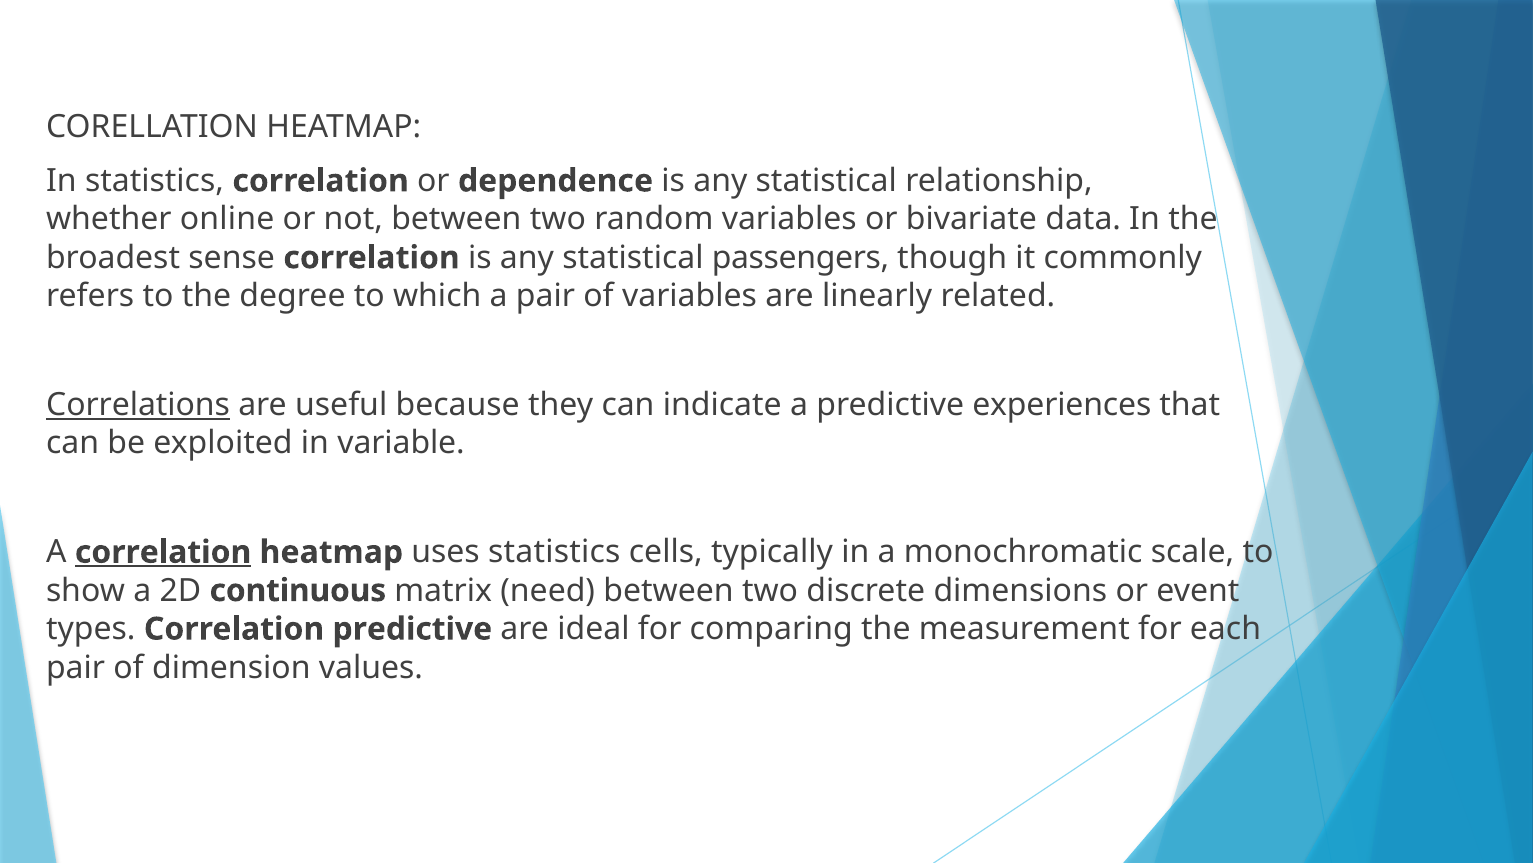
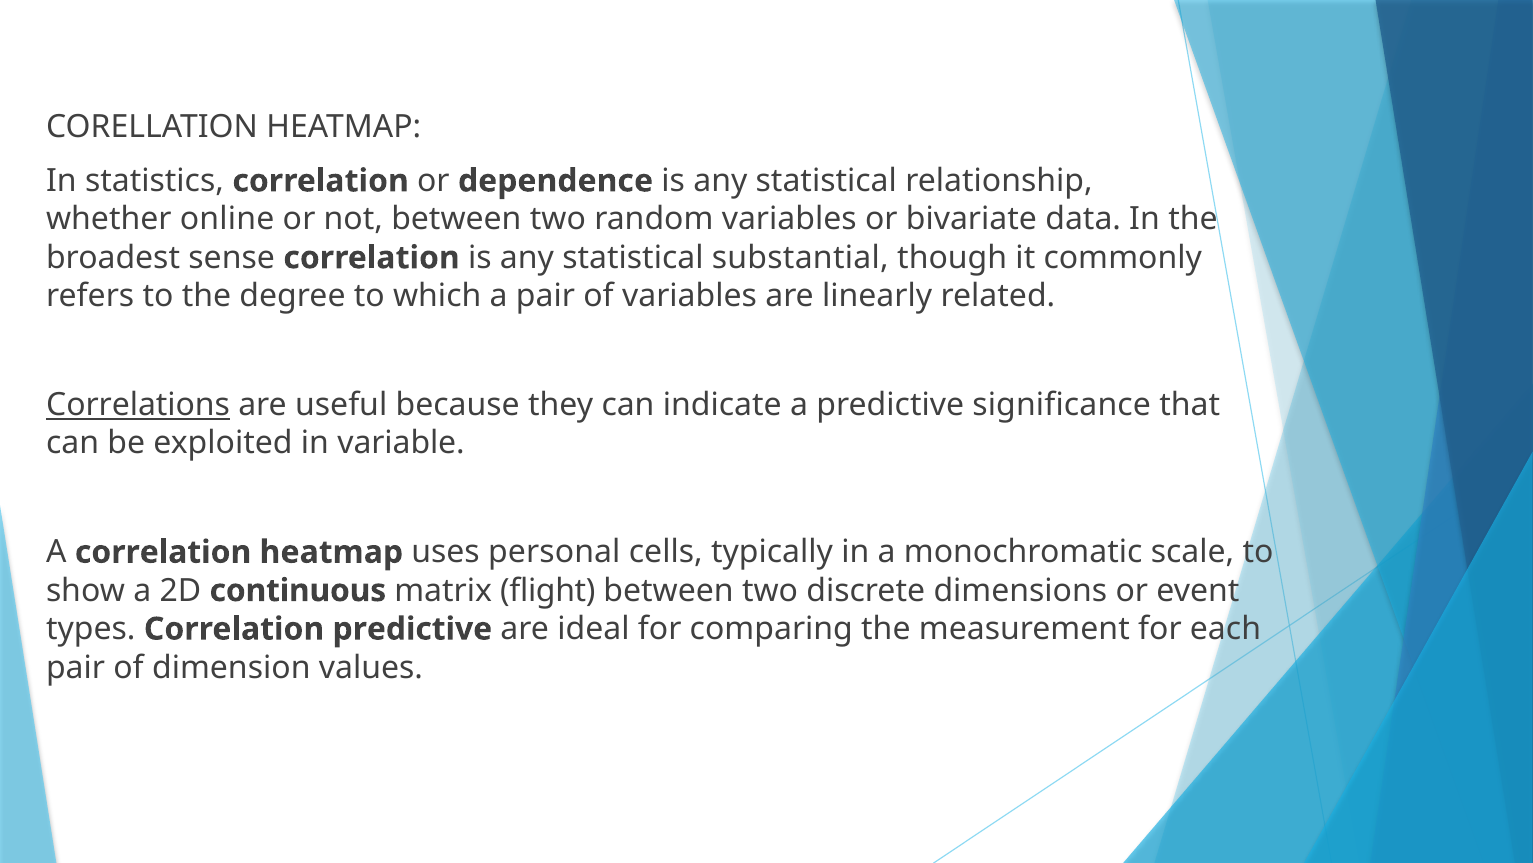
passengers: passengers -> substantial (800, 258)
experiences: experiences -> significance (1062, 405)
correlation underline: present -> none (163, 552)
uses statistics: statistics -> personal (554, 552)
need: need -> flight (548, 590)
